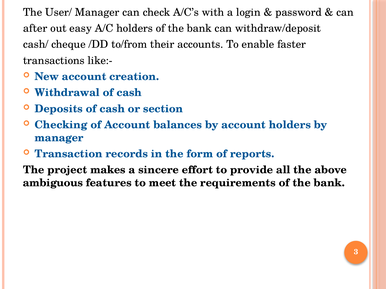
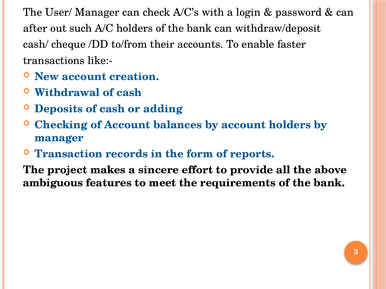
easy: easy -> such (81, 28)
section: section -> adding (163, 109)
